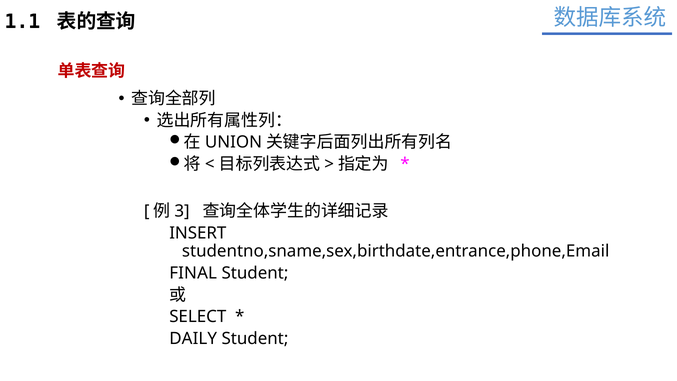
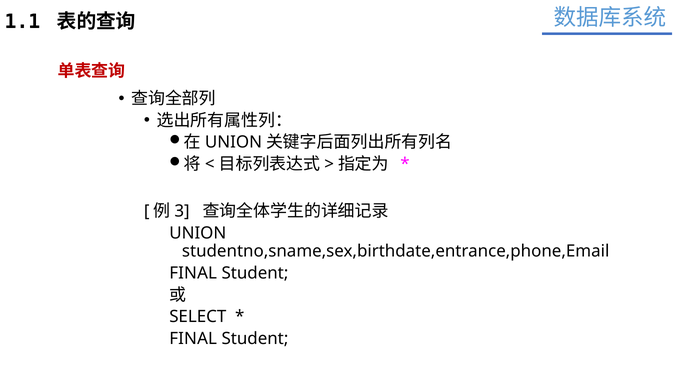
INSERT: INSERT -> UNION (198, 233)
DAILY: DAILY -> FINAL (193, 338)
